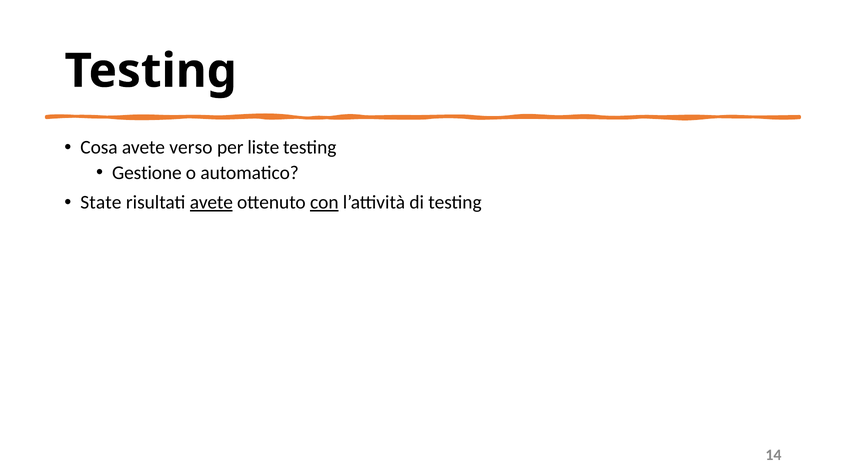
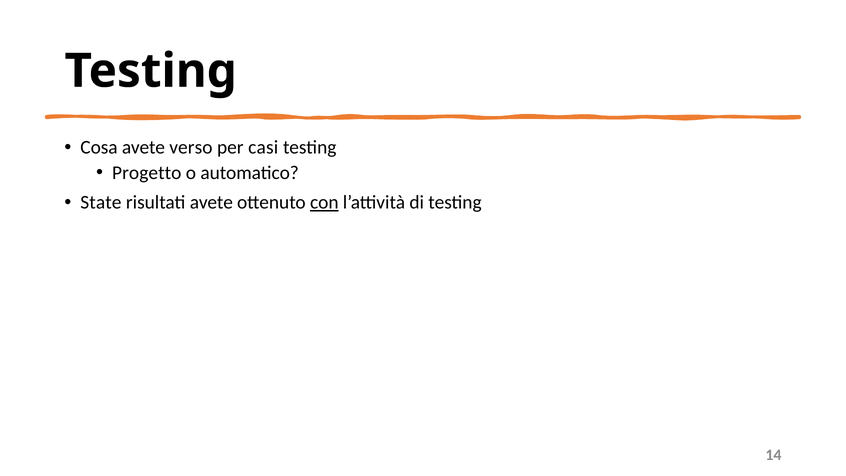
liste: liste -> casi (263, 147)
Gestione: Gestione -> Progetto (147, 173)
avete underline: present -> none (211, 202)
